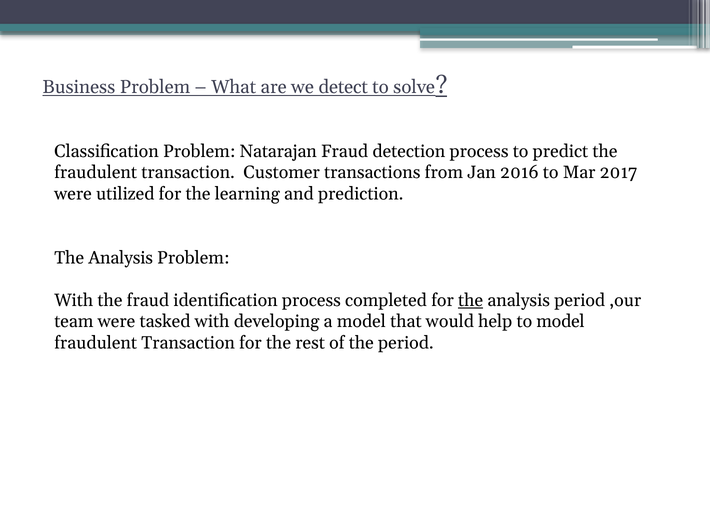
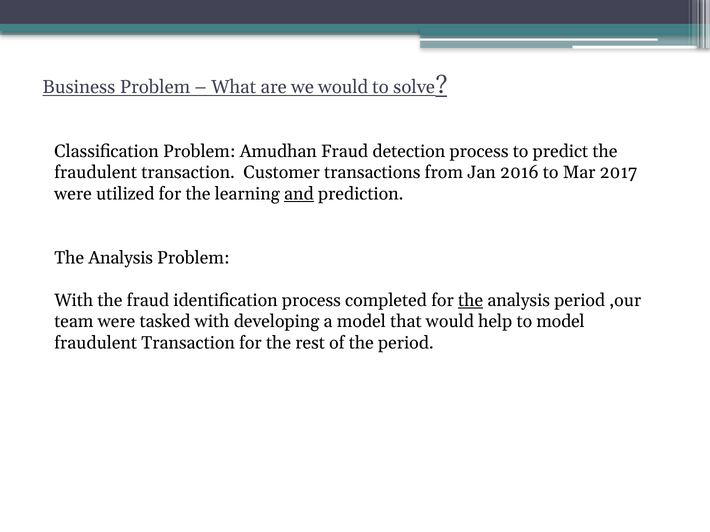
we detect: detect -> would (343, 87)
Natarajan: Natarajan -> Amudhan (278, 151)
and underline: none -> present (299, 194)
